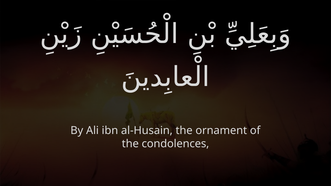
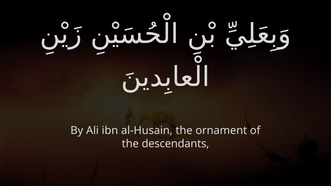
condolences: condolences -> descendants (175, 144)
